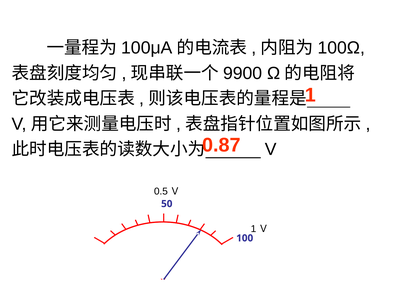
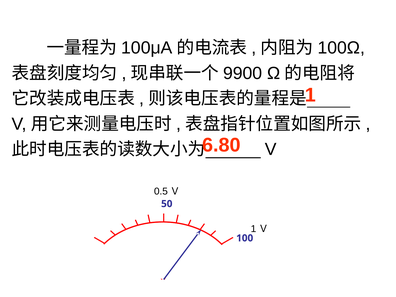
0.87: 0.87 -> 6.80 (221, 145)
